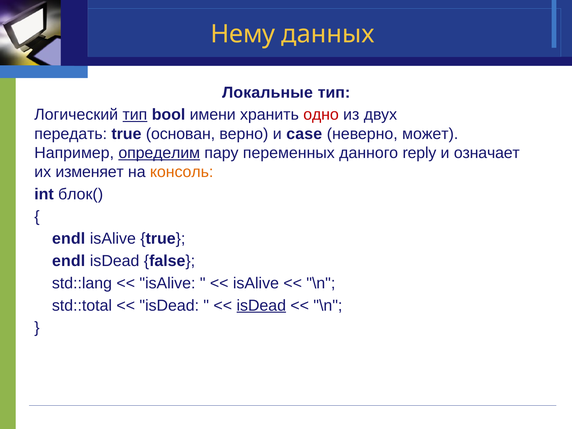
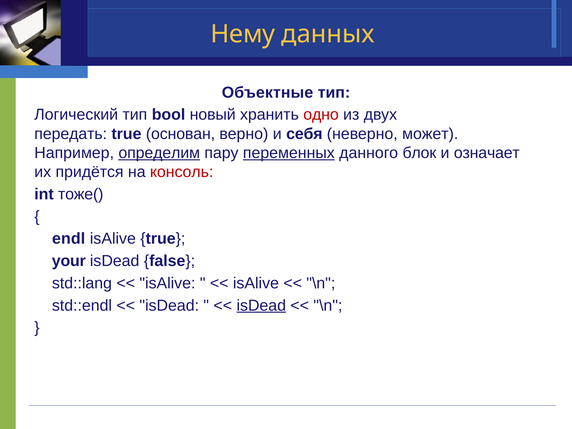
Локальные: Локальные -> Объектные (267, 92)
тип underline: present -> none (135, 115)
имени: имени -> новый (213, 115)
case: case -> себя (304, 134)
переменных underline: none -> present (289, 153)
reply: reply -> блок (419, 153)
изменяет: изменяет -> придётся (90, 172)
консоль colour: orange -> red (182, 172)
блок(: блок( -> тоже( (81, 194)
endl: endl -> your (69, 261)
std::total: std::total -> std::endl (82, 305)
